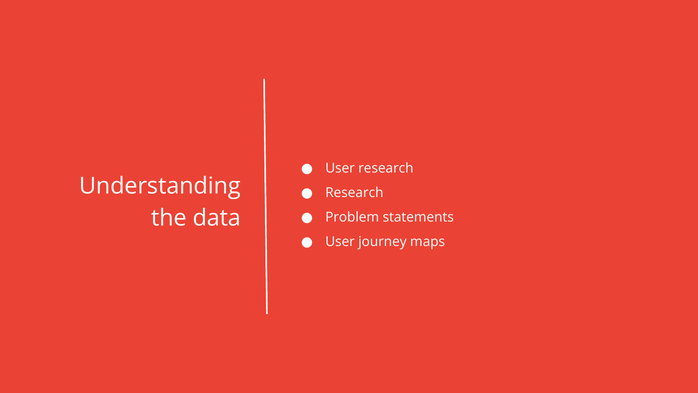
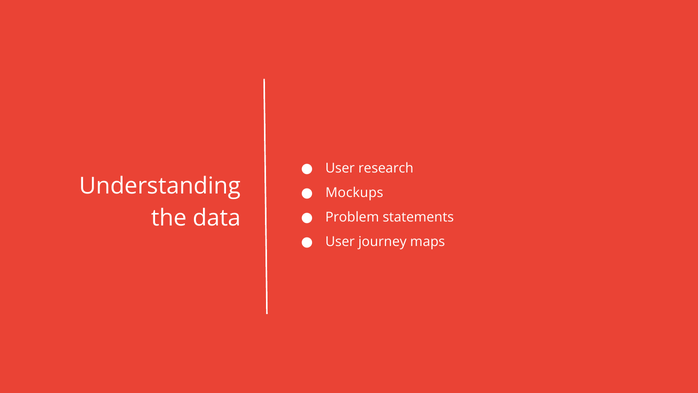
Research: Research -> Mockups (354, 193)
